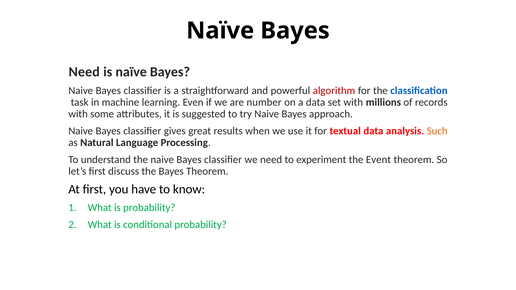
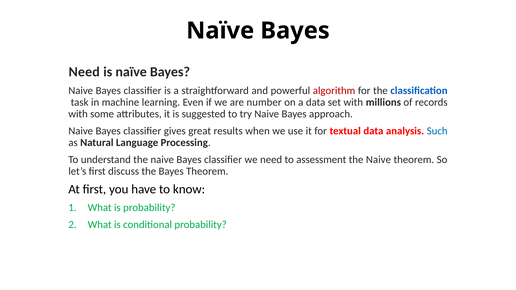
Such colour: orange -> blue (437, 131)
experiment: experiment -> assessment (321, 160)
Event: Event -> Naive (378, 160)
